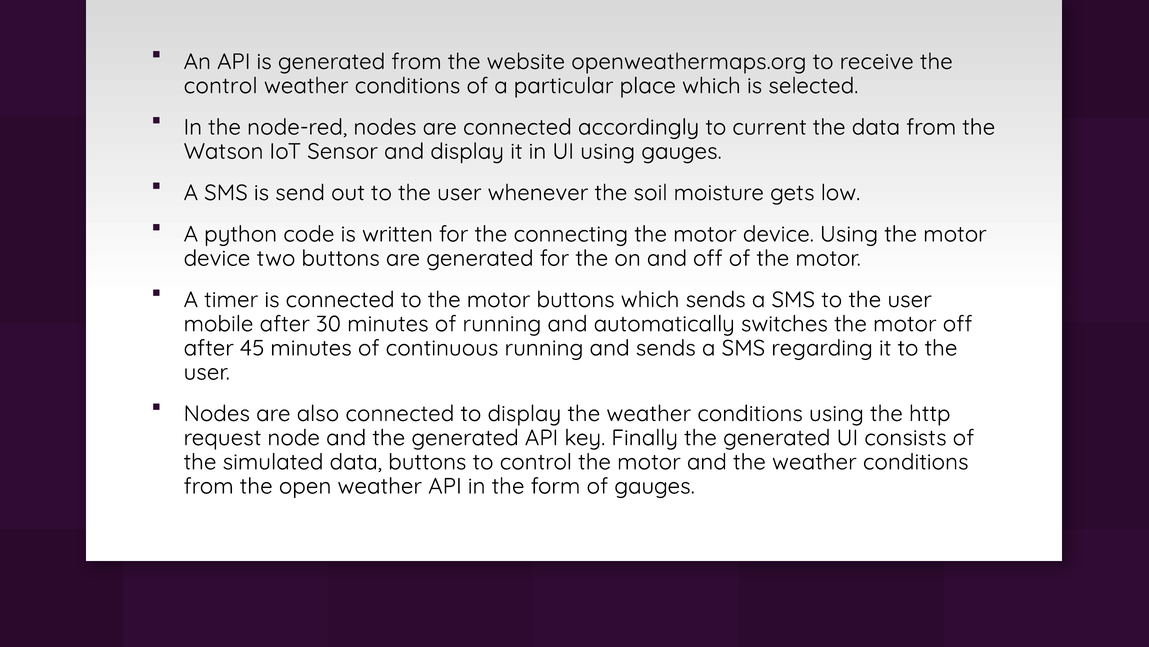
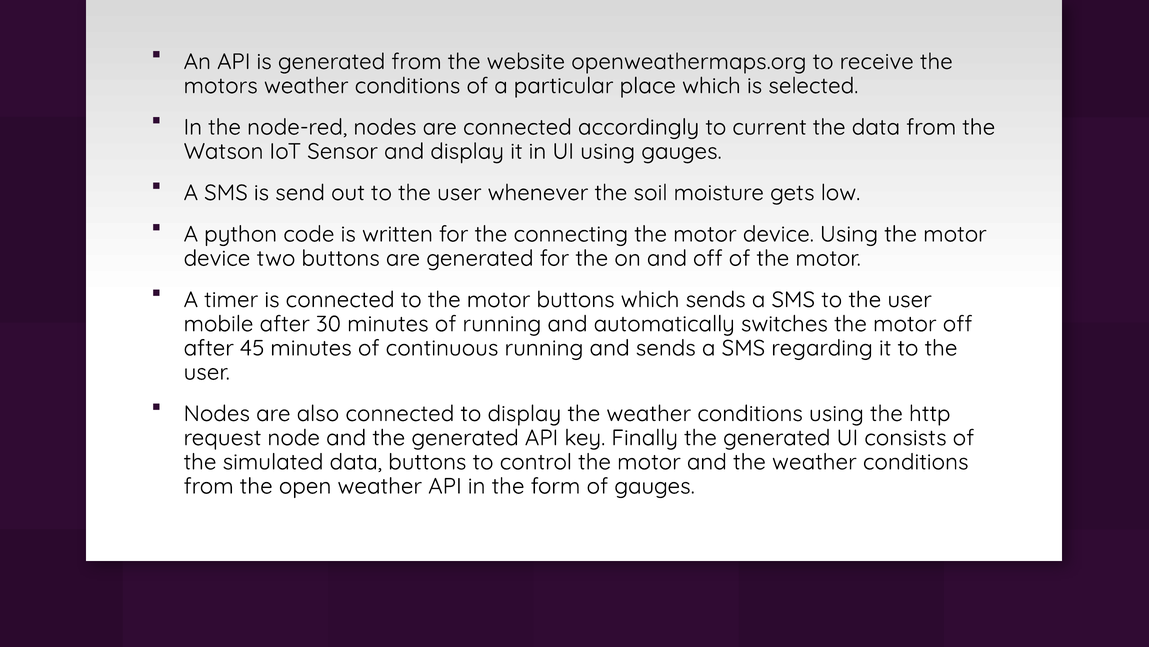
control: control -> motors (221, 86)
